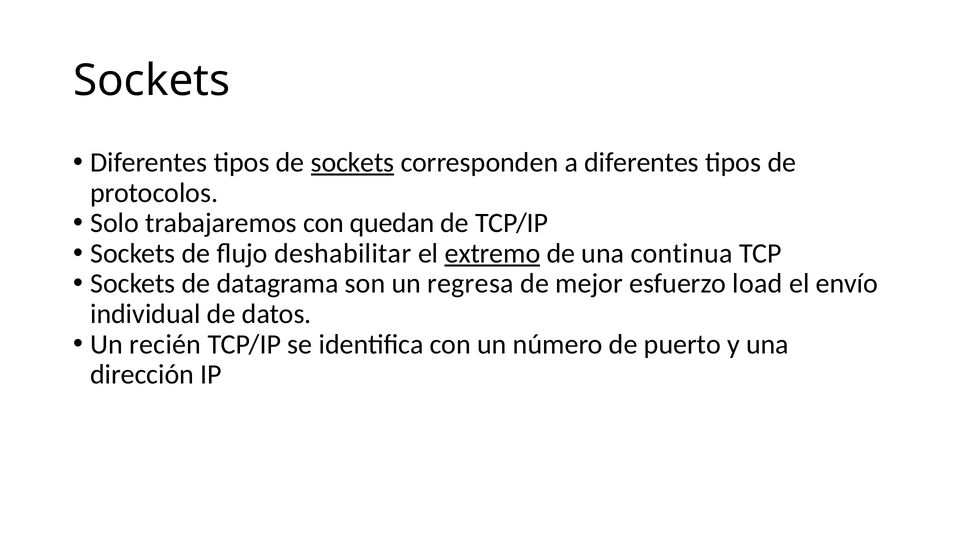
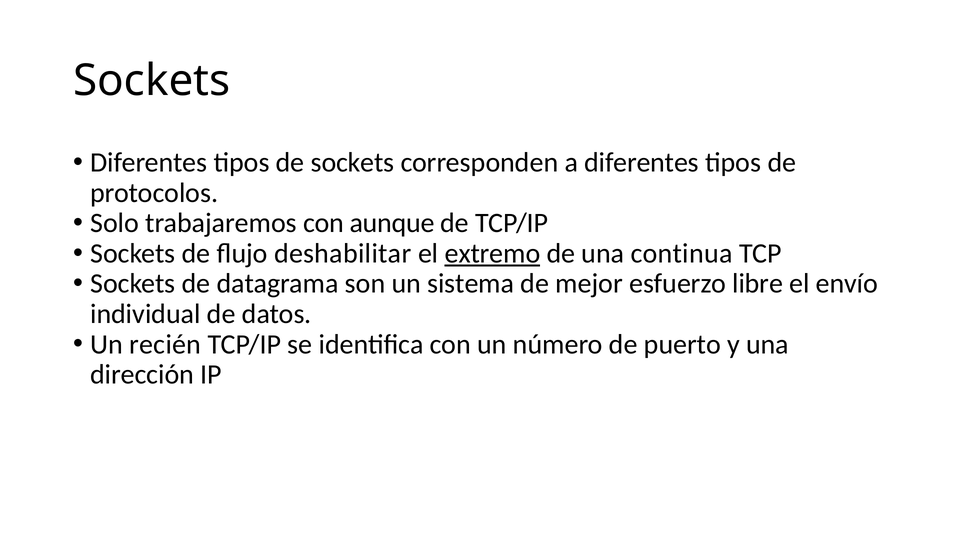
sockets underline: present -> none (353, 162)
quedan: quedan -> aunque (392, 223)
regresa: regresa -> sistema (471, 284)
load: load -> libre (758, 284)
